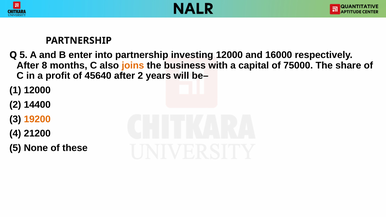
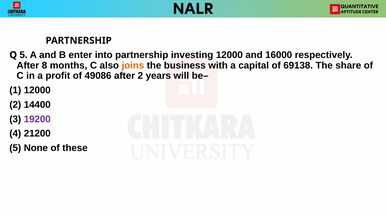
75000: 75000 -> 69138 (298, 65)
45640: 45640 -> 49086 (98, 76)
19200 colour: orange -> purple (37, 119)
